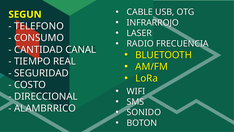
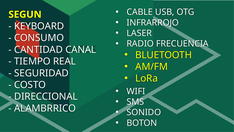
TELEFONO: TELEFONO -> KEYBOARD (39, 26)
